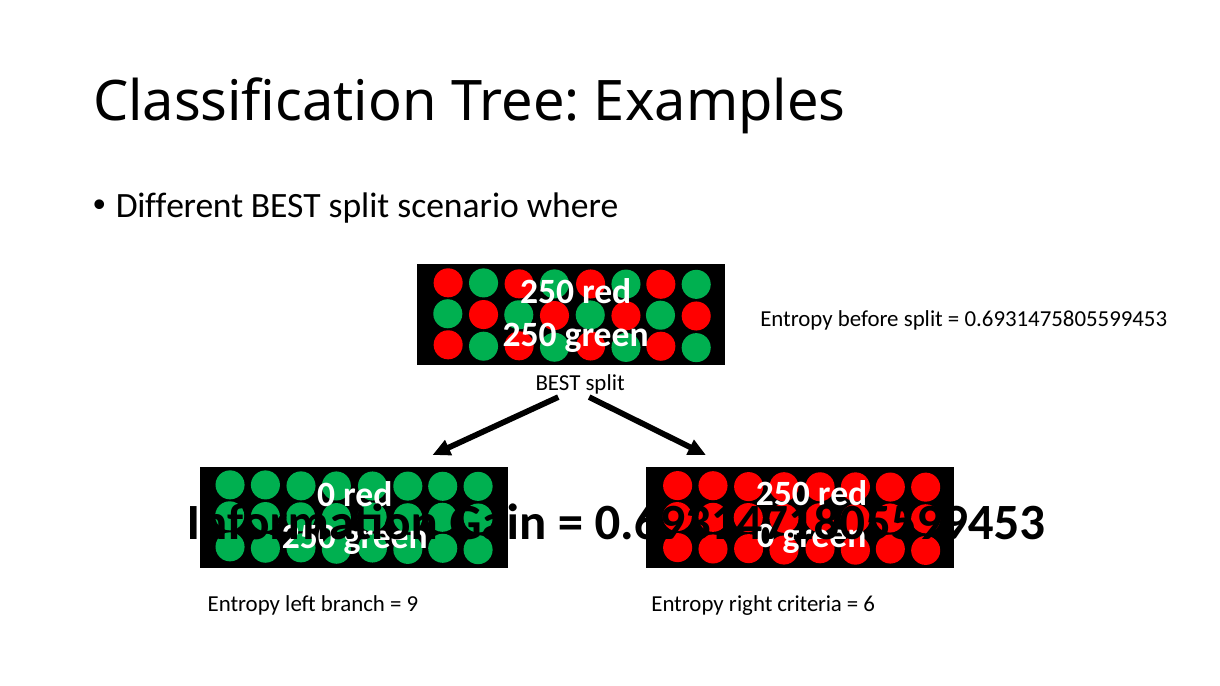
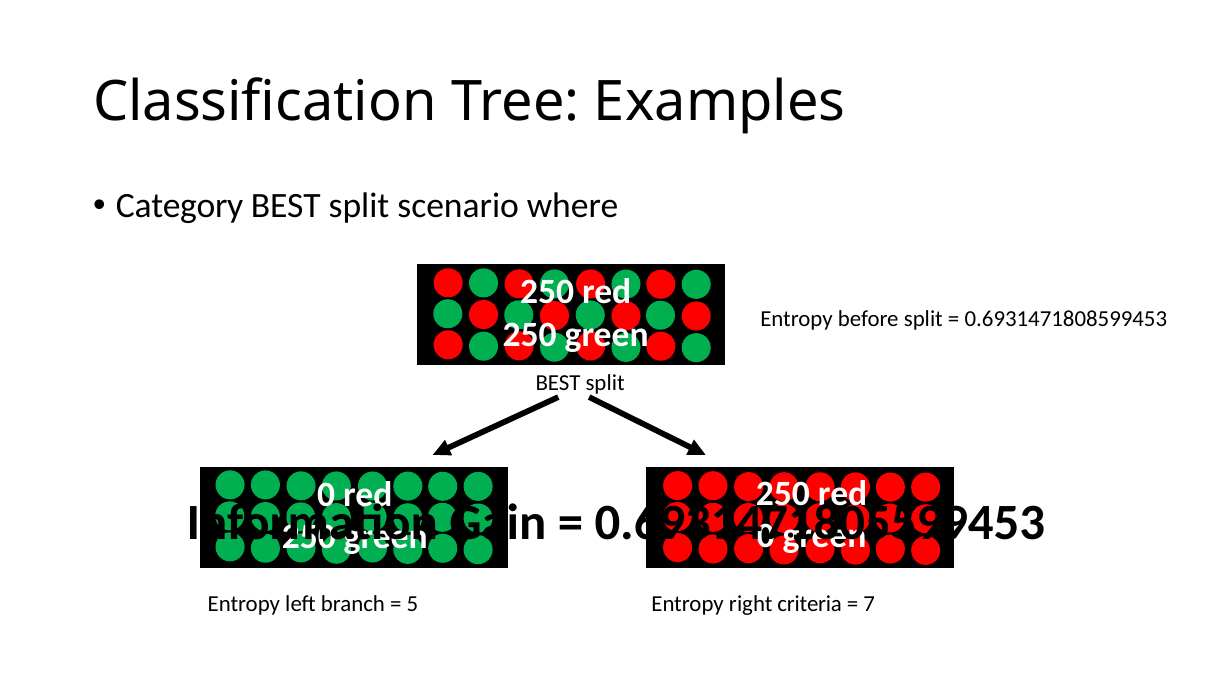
Different: Different -> Category (180, 206)
0.6931475805599453: 0.6931475805599453 -> 0.6931471808599453 (1066, 319)
9: 9 -> 5 (413, 604)
6: 6 -> 7 (869, 604)
